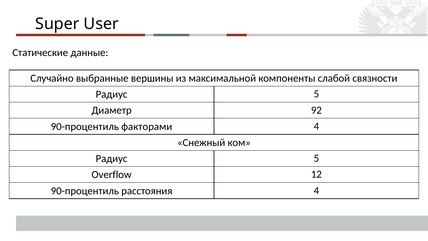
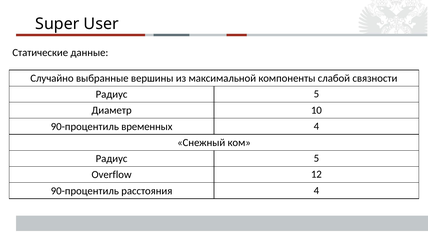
92: 92 -> 10 (316, 110)
факторами: факторами -> временных (147, 126)
